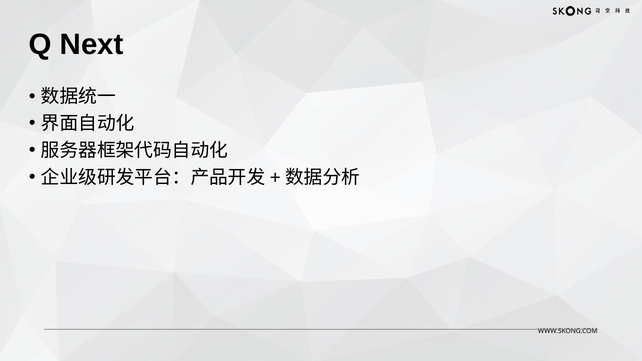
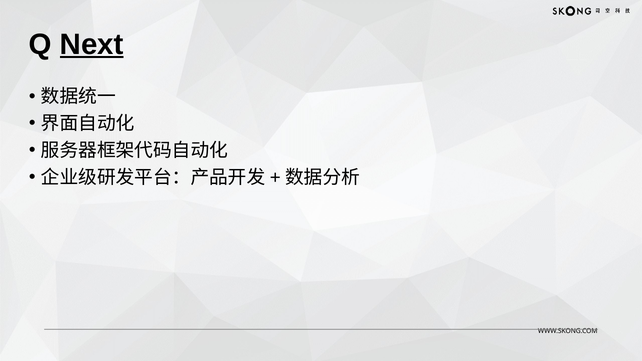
Next underline: none -> present (92, 44)
